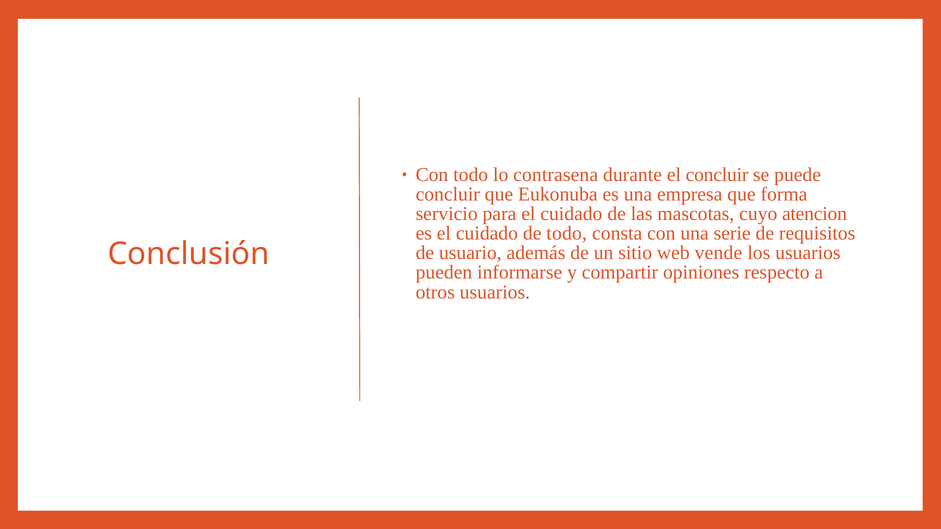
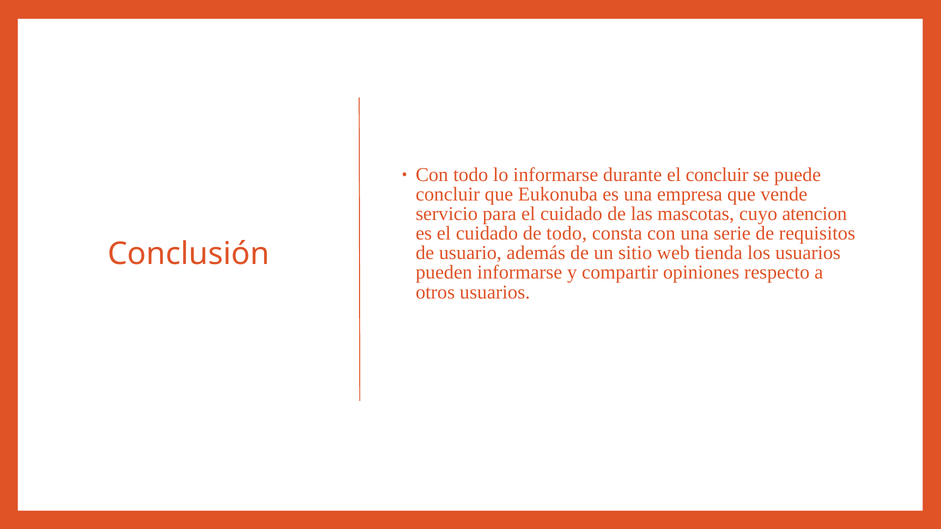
lo contrasena: contrasena -> informarse (556, 175)
forma: forma -> vende (784, 194)
vende: vende -> tienda (719, 253)
